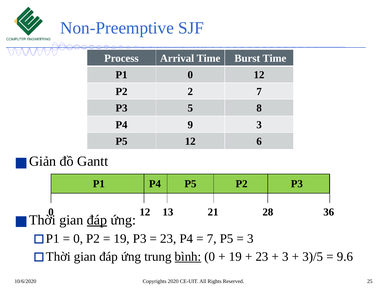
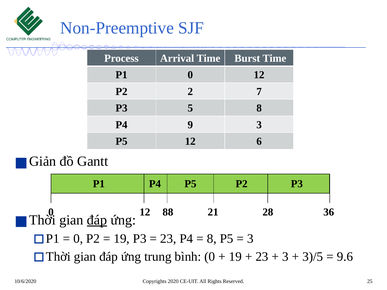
13: 13 -> 88 (168, 212)
7: 7 -> 8 (212, 239)
bình underline: present -> none (188, 257)
